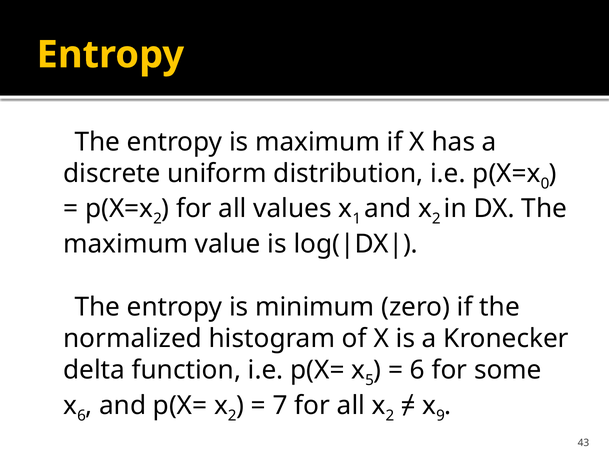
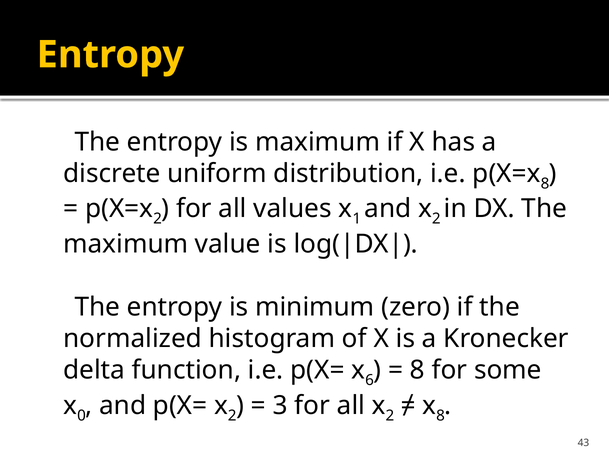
0: 0 -> 8 (545, 184)
5: 5 -> 6 (370, 380)
6: 6 -> 8 (417, 370)
x 6: 6 -> 0 (81, 415)
7: 7 -> 3 (280, 405)
x 9: 9 -> 8 (441, 415)
